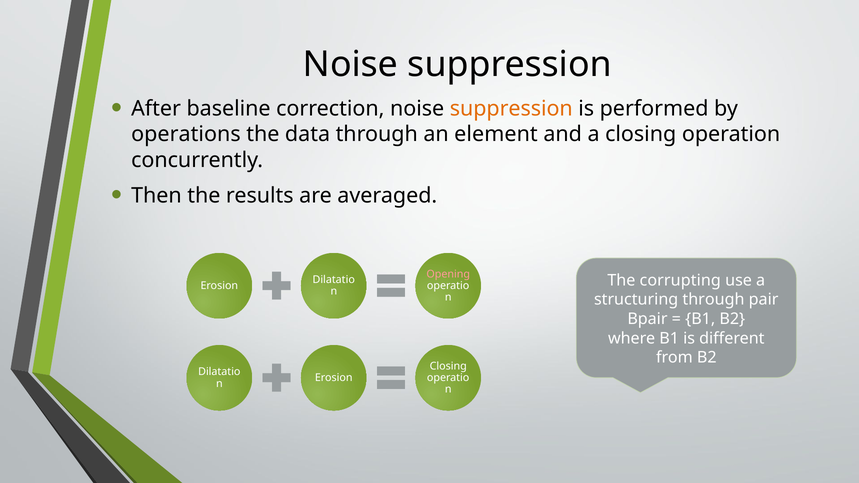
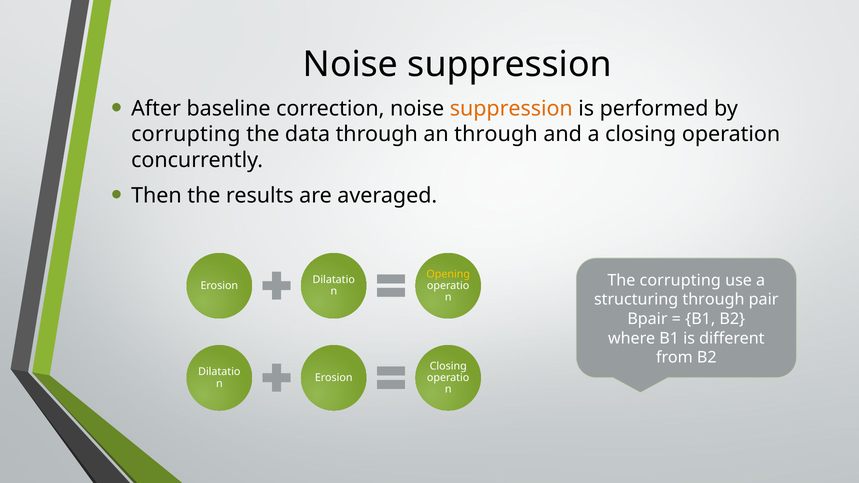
operations: operations -> corrupting (186, 134)
an element: element -> through (496, 134)
Opening colour: pink -> yellow (448, 274)
